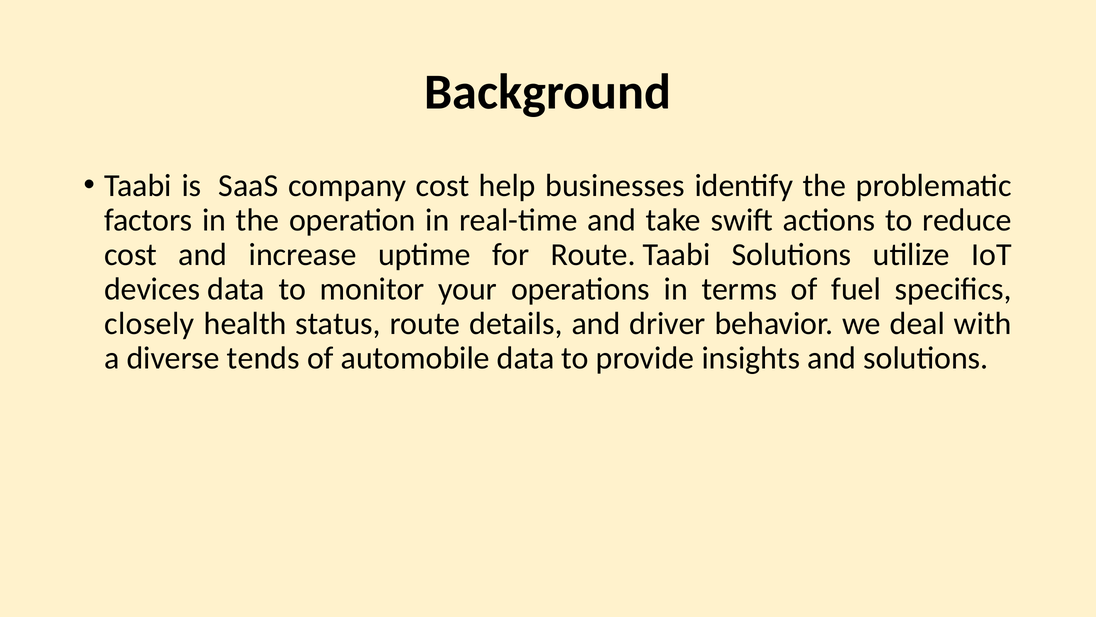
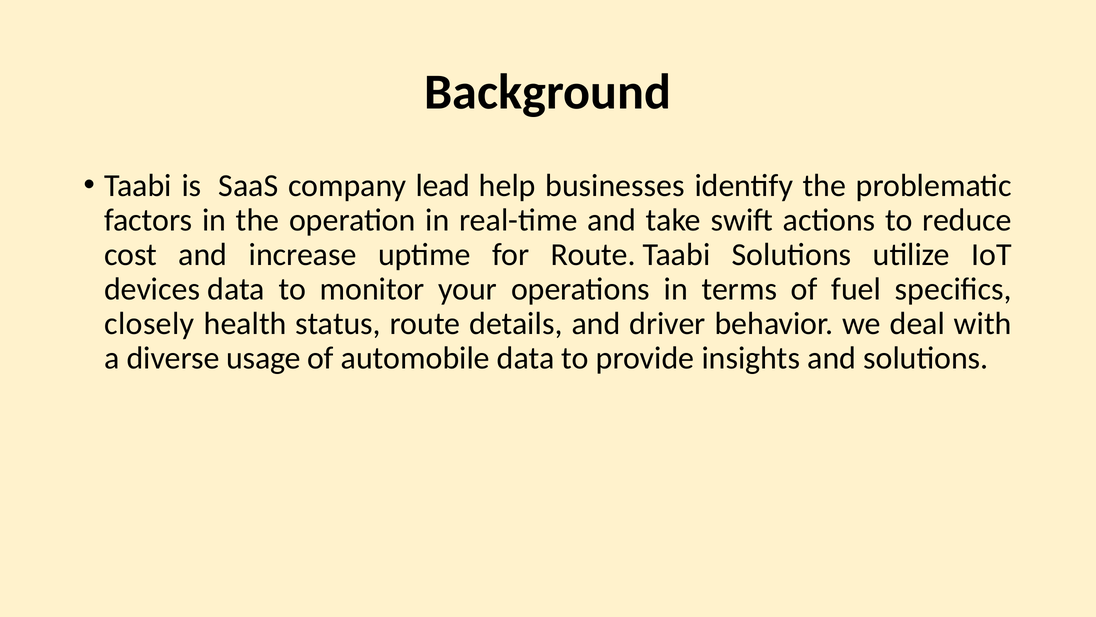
company cost: cost -> lead (443, 185)
tends: tends -> usage (264, 358)
